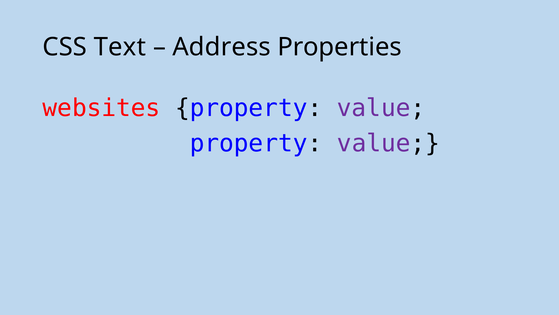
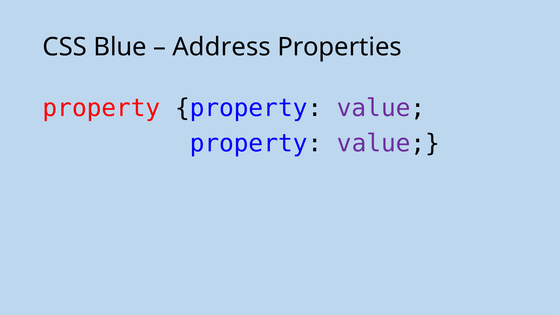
Text: Text -> Blue (120, 47)
websites: websites -> property (101, 108)
